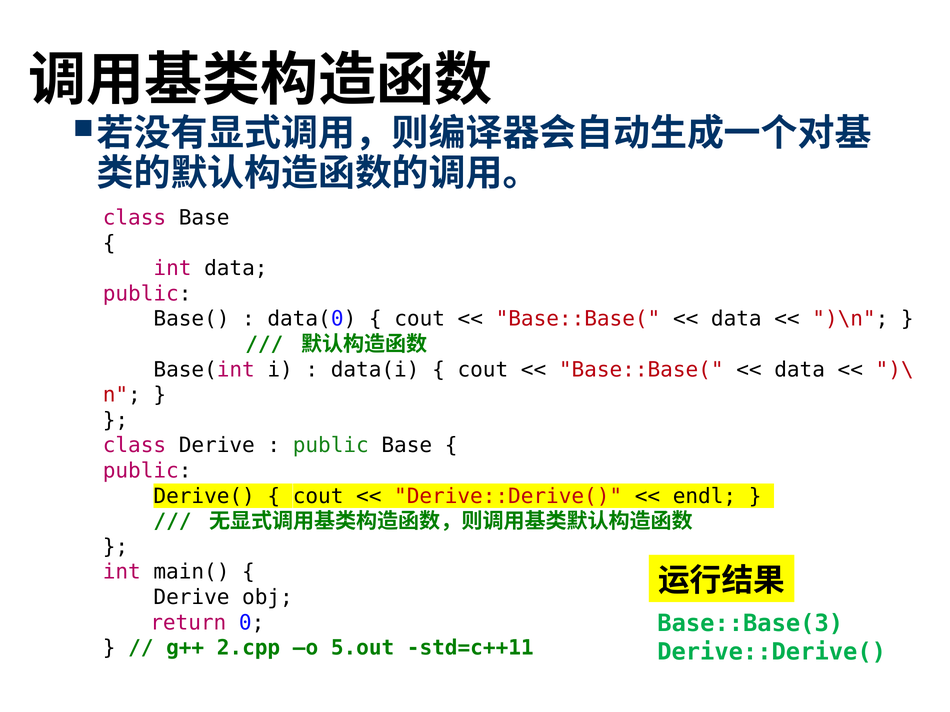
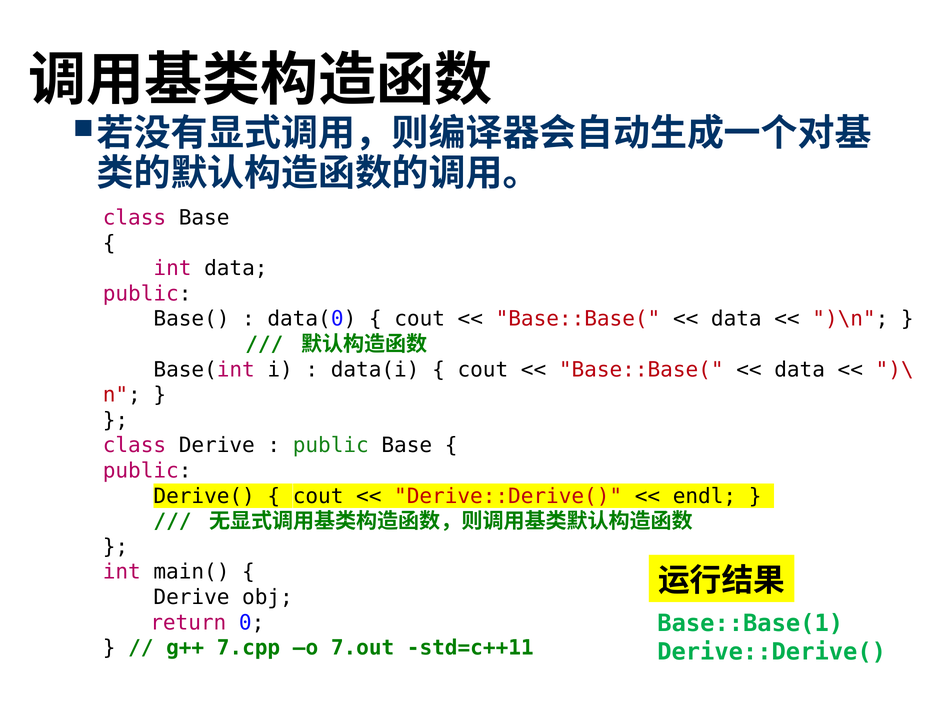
Base::Base(3: Base::Base(3 -> Base::Base(1 (750, 624)
2.cpp: 2.cpp -> 7.cpp (248, 648)
5.out: 5.out -> 7.out (363, 648)
